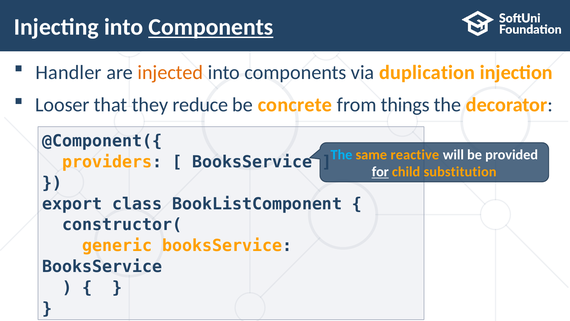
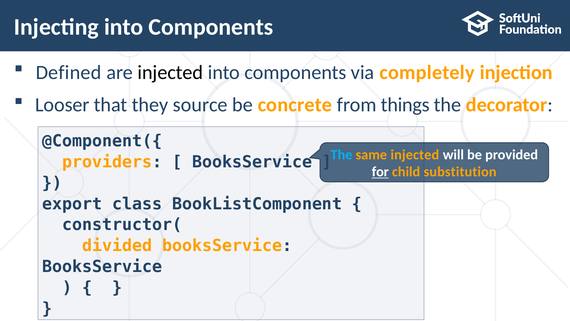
Components underline: present -> none (211, 27)
Handler: Handler -> Defined (69, 72)
injected colour: orange -> black (170, 72)
duplication: duplication -> completely (427, 72)
reduce: reduce -> source (200, 105)
same reactive: reactive -> injected (415, 155)
generic: generic -> divided (117, 246)
